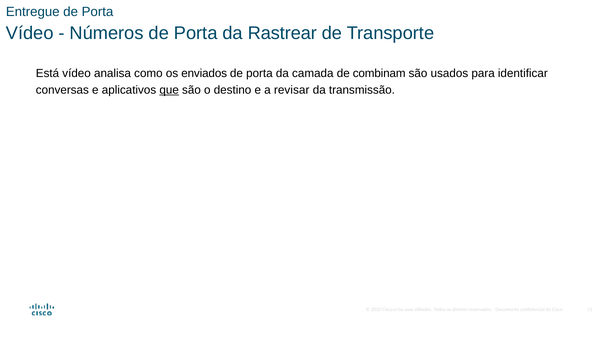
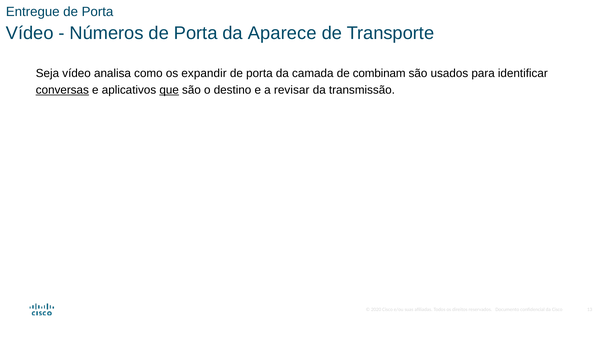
Rastrear: Rastrear -> Aparece (282, 33)
Está: Está -> Seja (47, 73)
enviados: enviados -> expandir (204, 73)
conversas underline: none -> present (62, 90)
